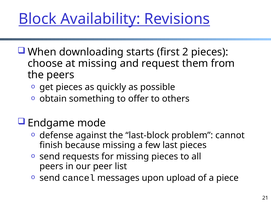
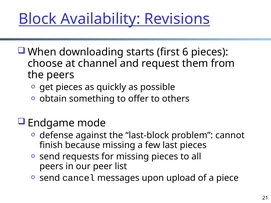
2: 2 -> 6 (185, 52)
at missing: missing -> channel (98, 64)
